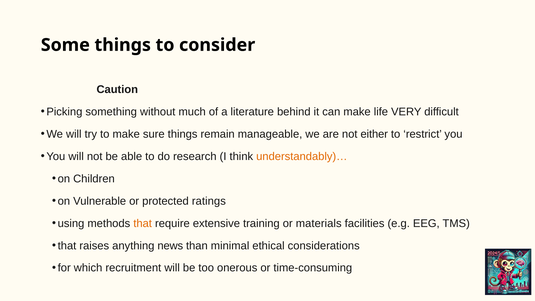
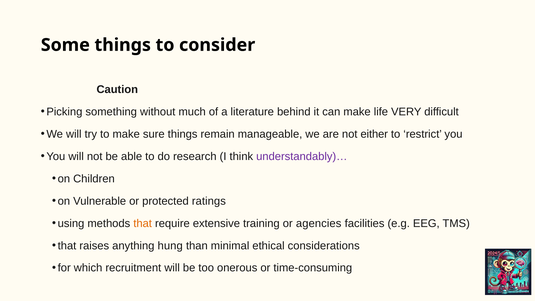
understandably)… colour: orange -> purple (302, 156)
materials: materials -> agencies (319, 223)
news: news -> hung (170, 246)
